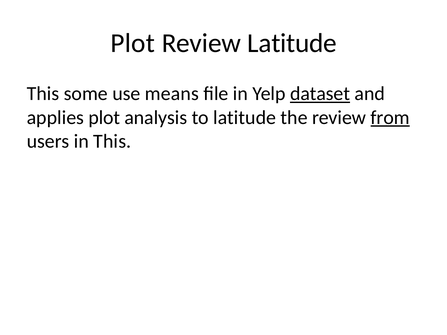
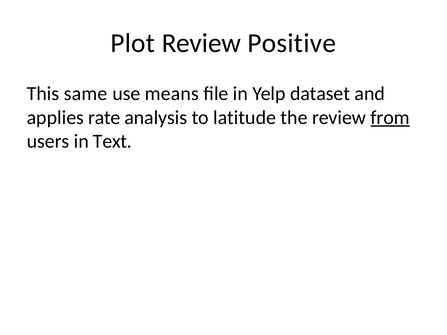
Review Latitude: Latitude -> Positive (292, 43)
some: some -> same (86, 94)
dataset underline: present -> none (320, 94)
applies plot: plot -> rate (104, 118)
in This: This -> Text (112, 141)
